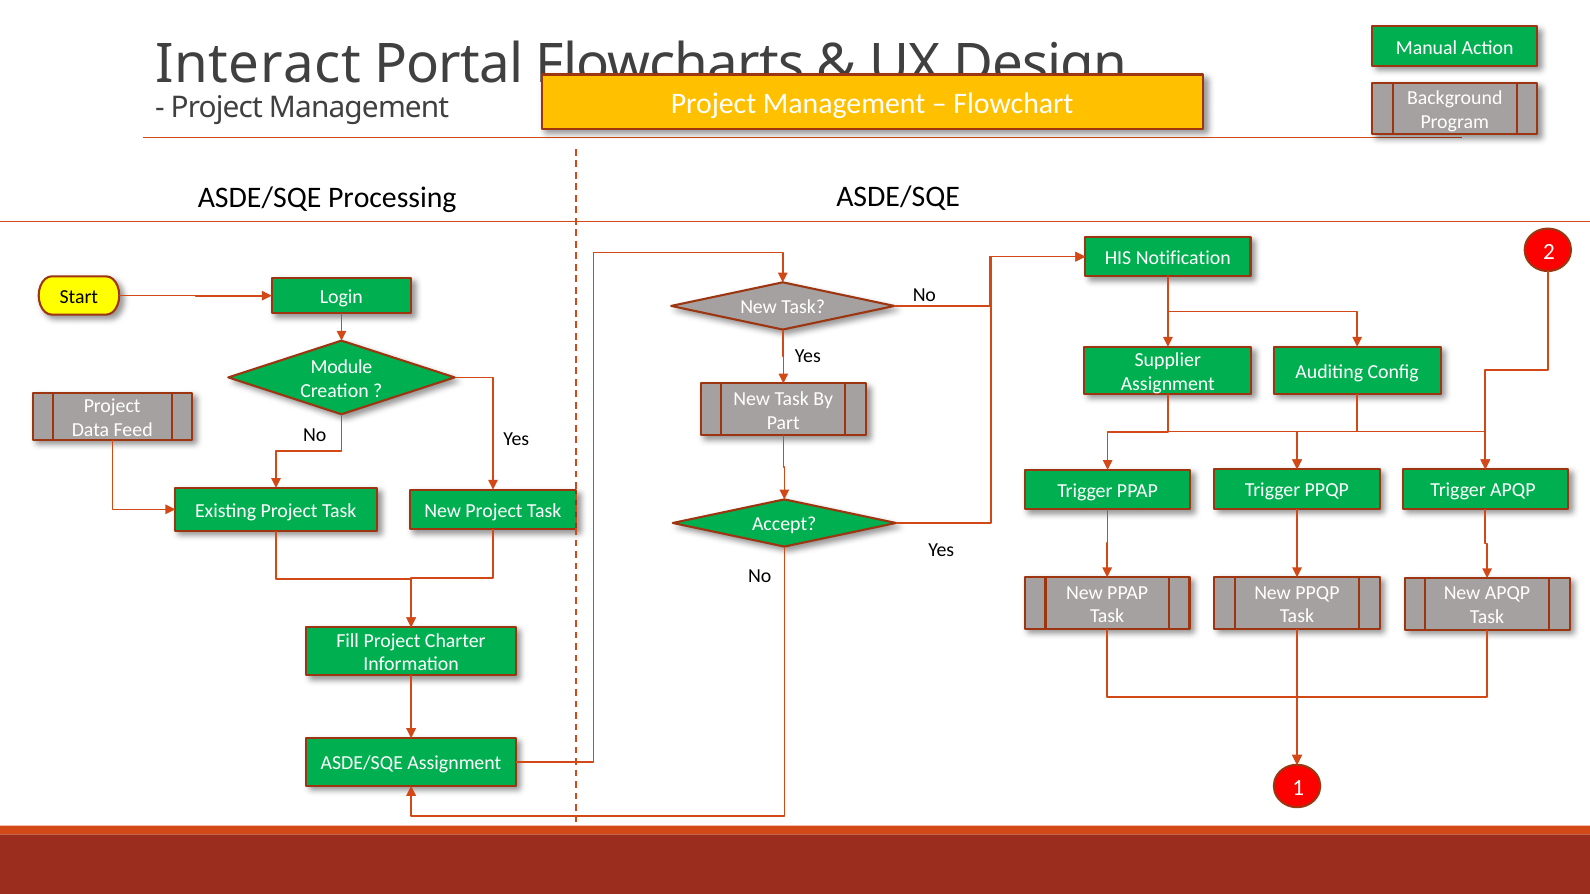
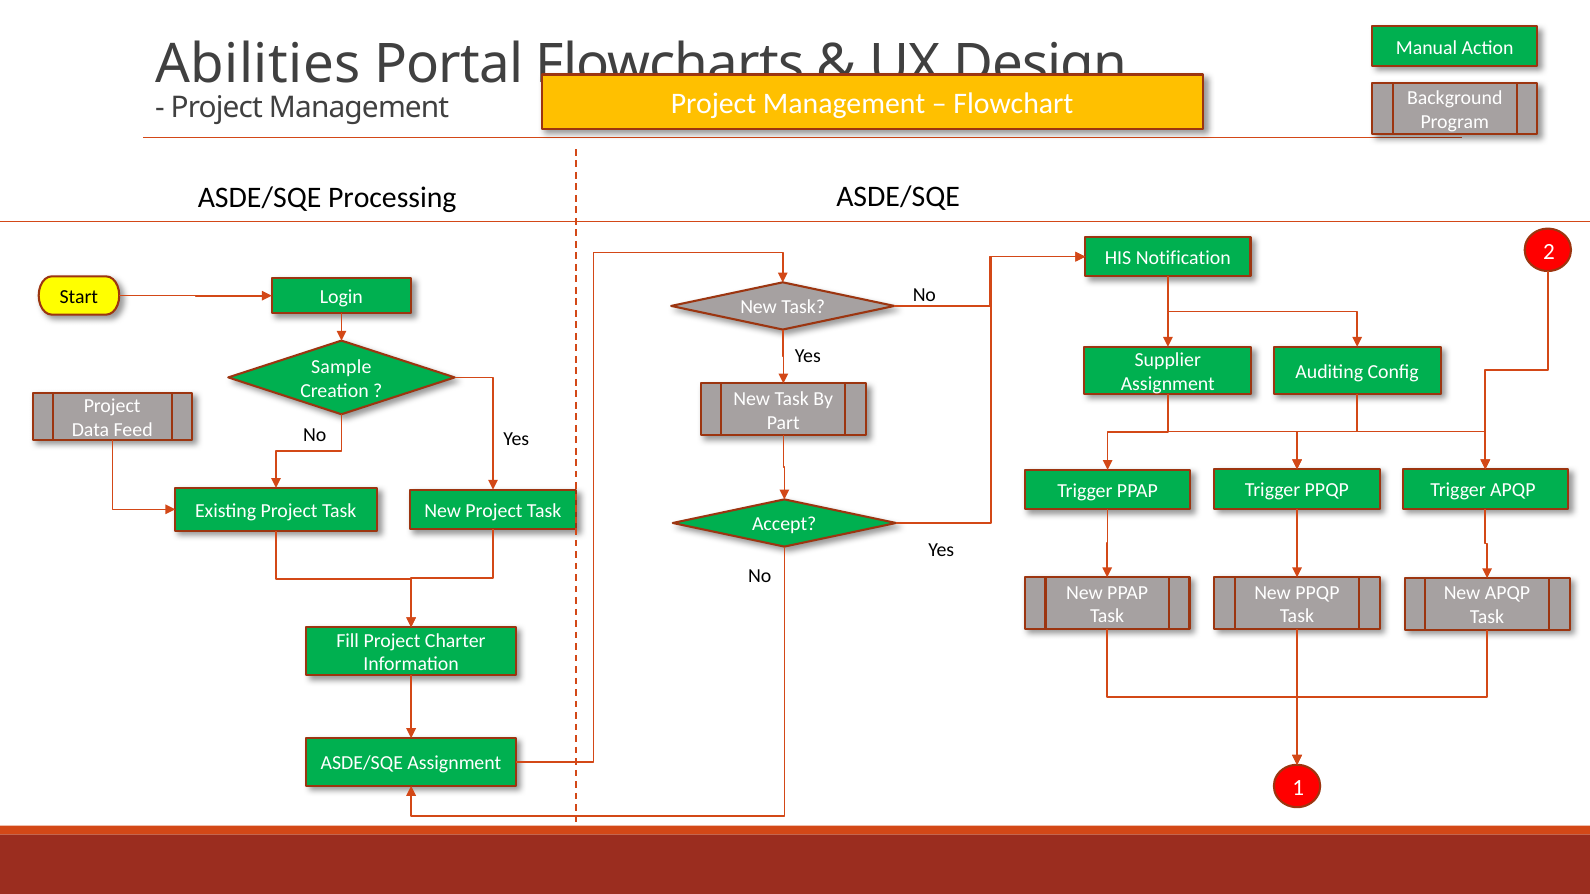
Interact: Interact -> Abilities (258, 64)
Module: Module -> Sample (341, 367)
